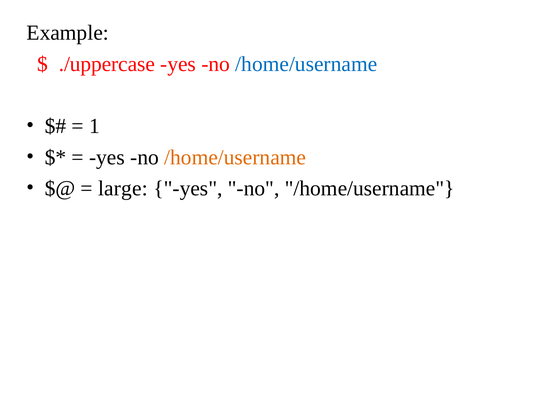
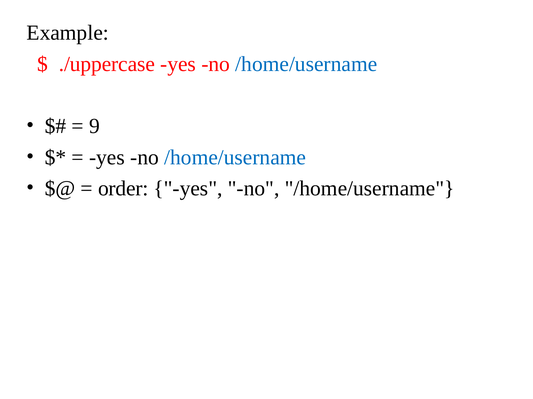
1: 1 -> 9 (94, 126)
/home/username colour: orange -> blue (235, 157)
large: large -> order (123, 189)
